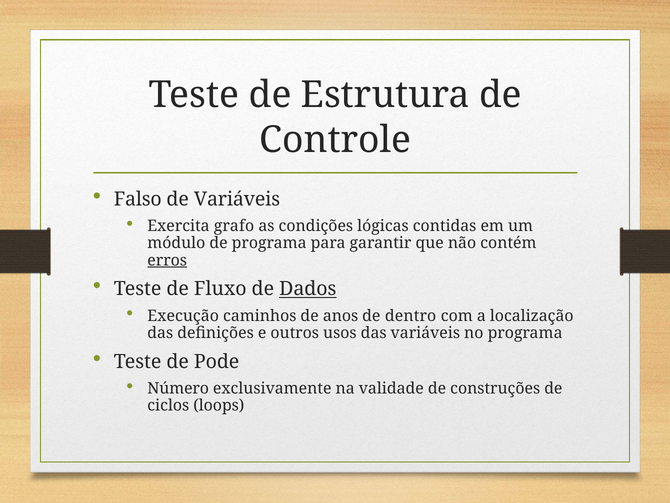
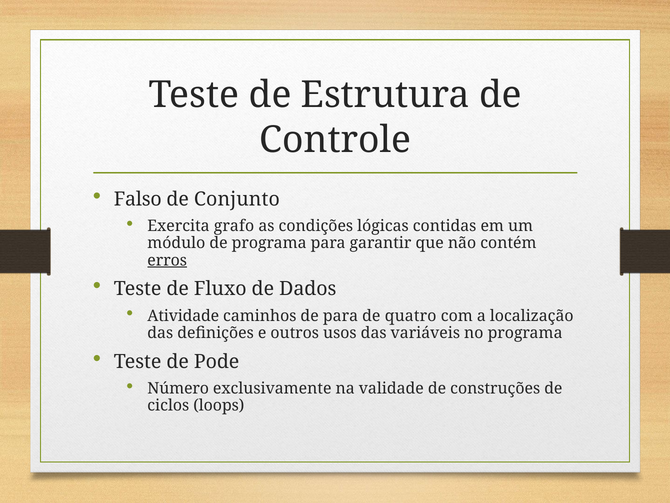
de Variáveis: Variáveis -> Conjunto (237, 199)
Dados underline: present -> none (308, 289)
Execução: Execução -> Atividade (183, 316)
de anos: anos -> para (341, 316)
dentro: dentro -> quatro (411, 316)
